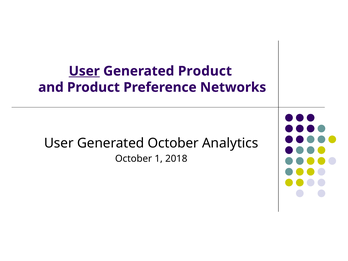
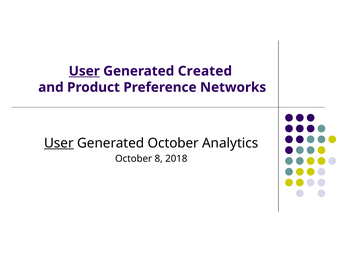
Generated Product: Product -> Created (205, 71)
User underline: none -> present (59, 143)
1: 1 -> 8 (159, 159)
